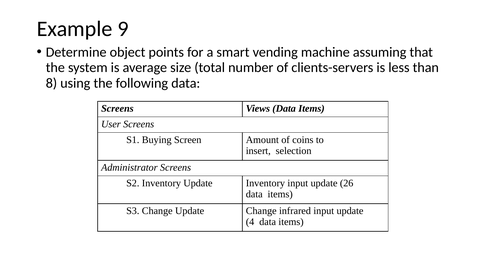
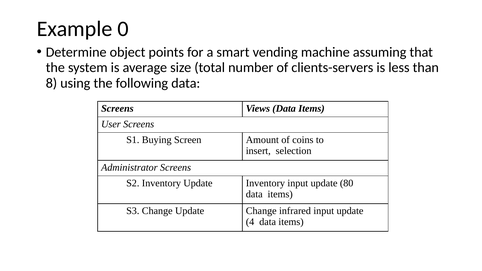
9: 9 -> 0 (123, 29)
26: 26 -> 80 (347, 183)
